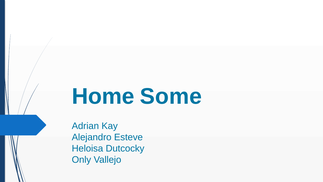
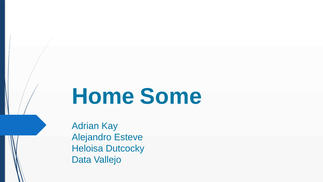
Only: Only -> Data (81, 160)
